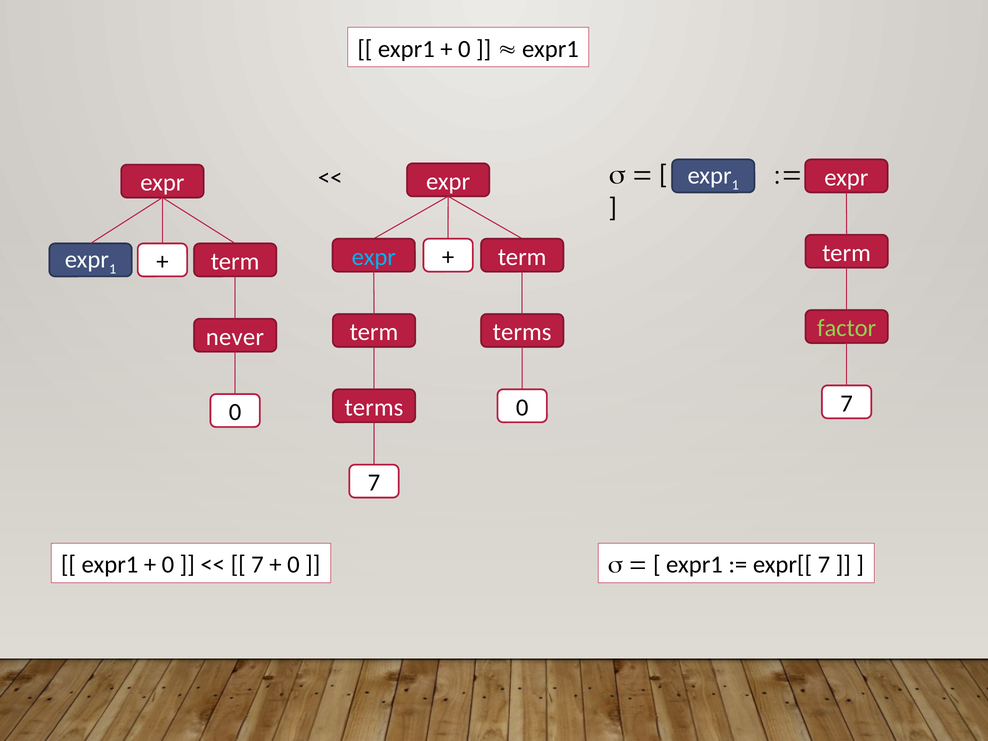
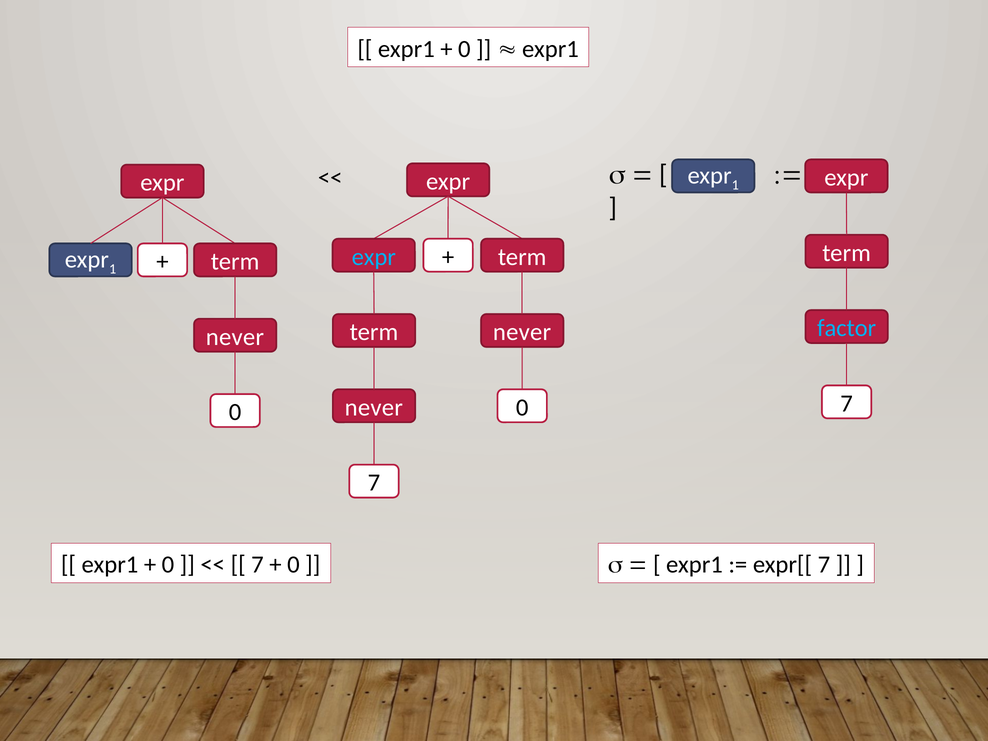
factor colour: light green -> light blue (847, 328)
terms: terms -> never (522, 332)
terms: terms -> never (374, 408)
